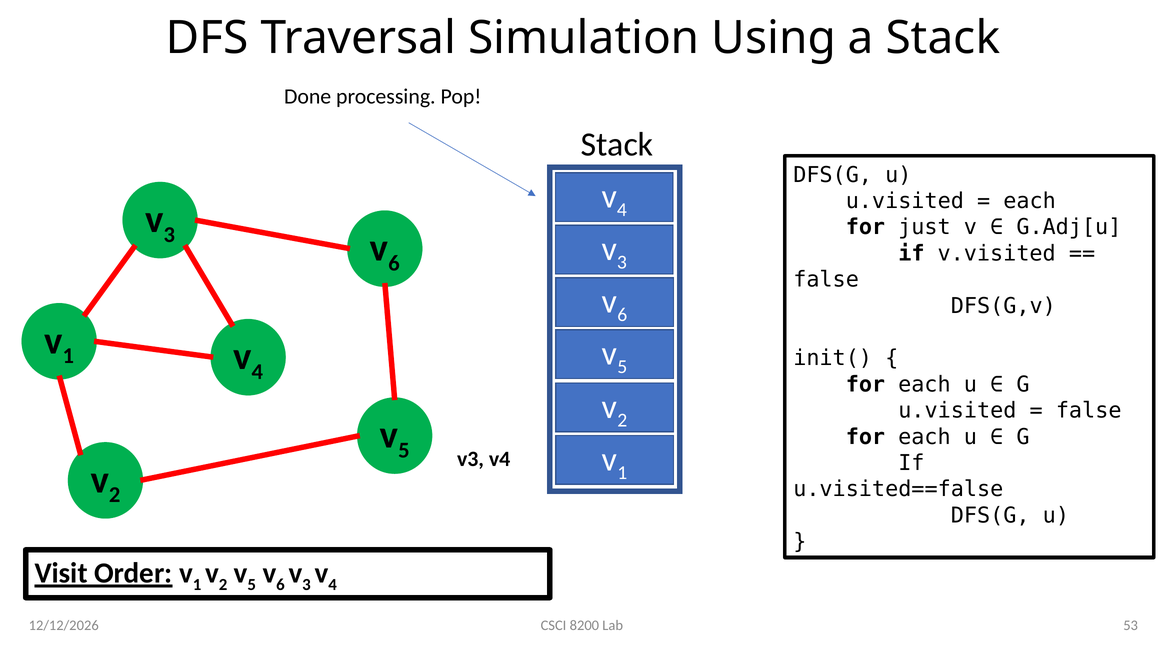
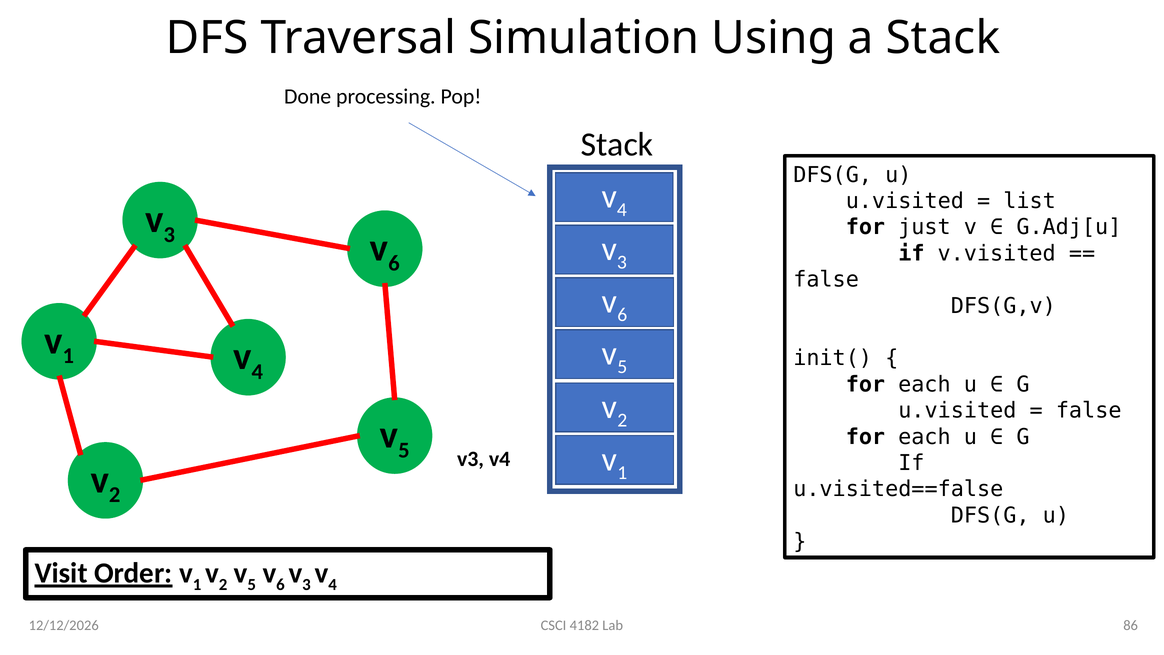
each: each -> list (1030, 201)
8200: 8200 -> 4182 (584, 625)
53: 53 -> 86 (1131, 625)
